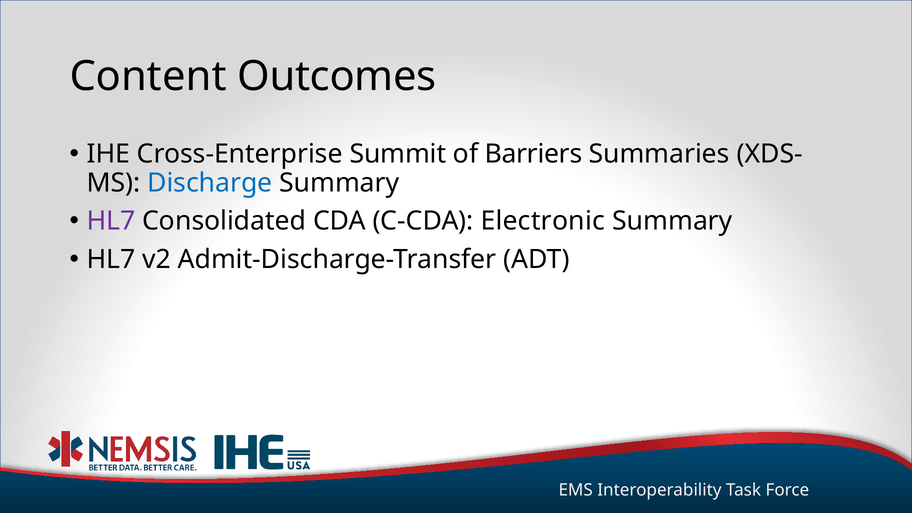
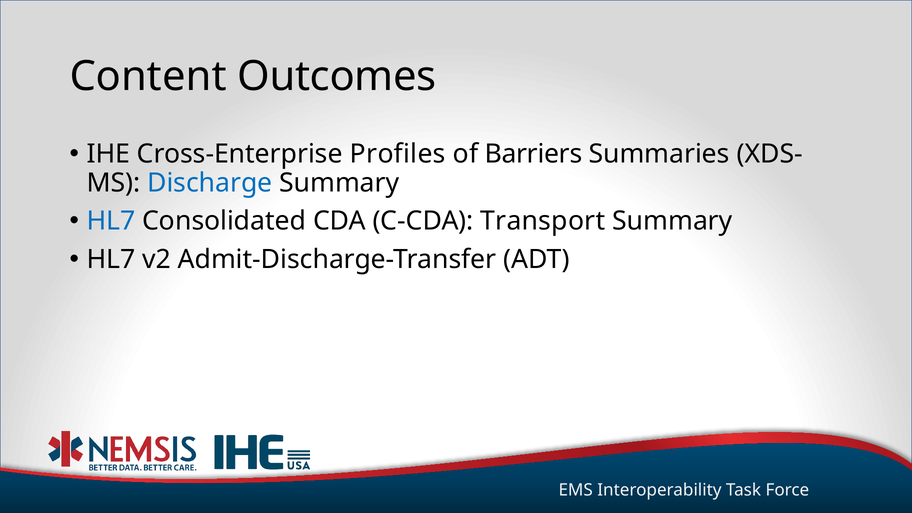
Summit: Summit -> Profiles (398, 154)
HL7 colour: purple -> blue (111, 221)
Electronic: Electronic -> Transport (543, 221)
